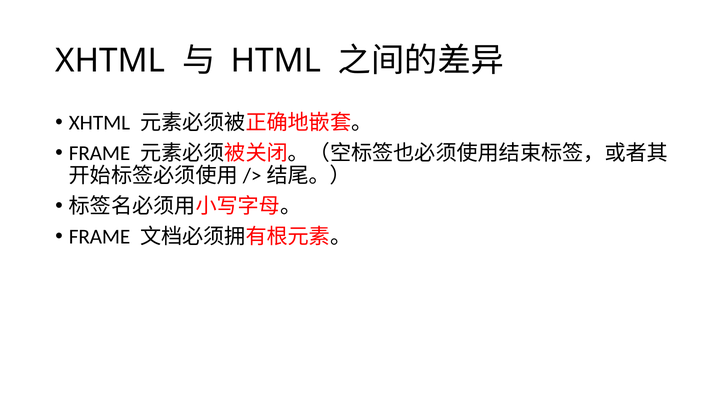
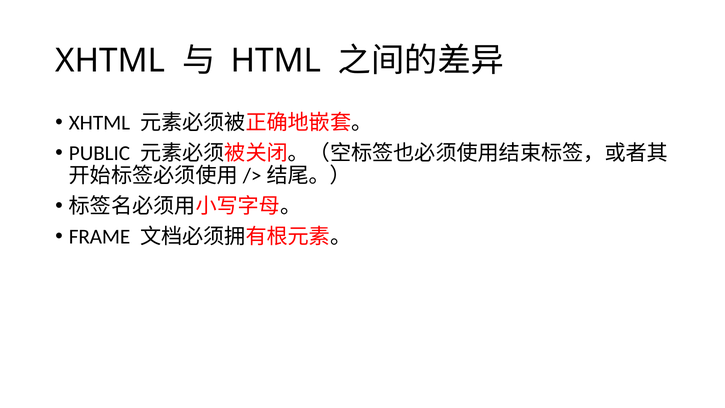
FRAME: FRAME -> PUBLIC (100, 153)
